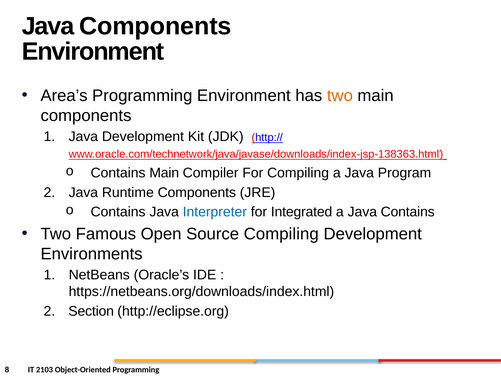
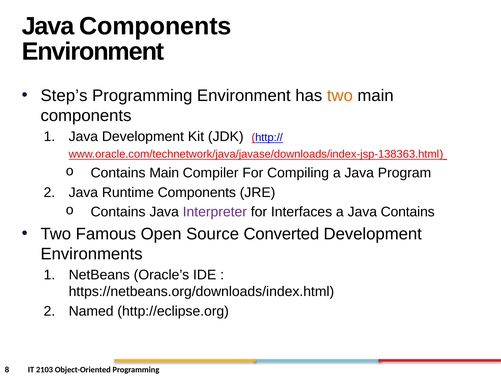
Area’s: Area’s -> Step’s (64, 96)
Interpreter colour: blue -> purple (215, 212)
Integrated: Integrated -> Interfaces (302, 212)
Source Compiling: Compiling -> Converted (281, 234)
Section: Section -> Named (91, 311)
